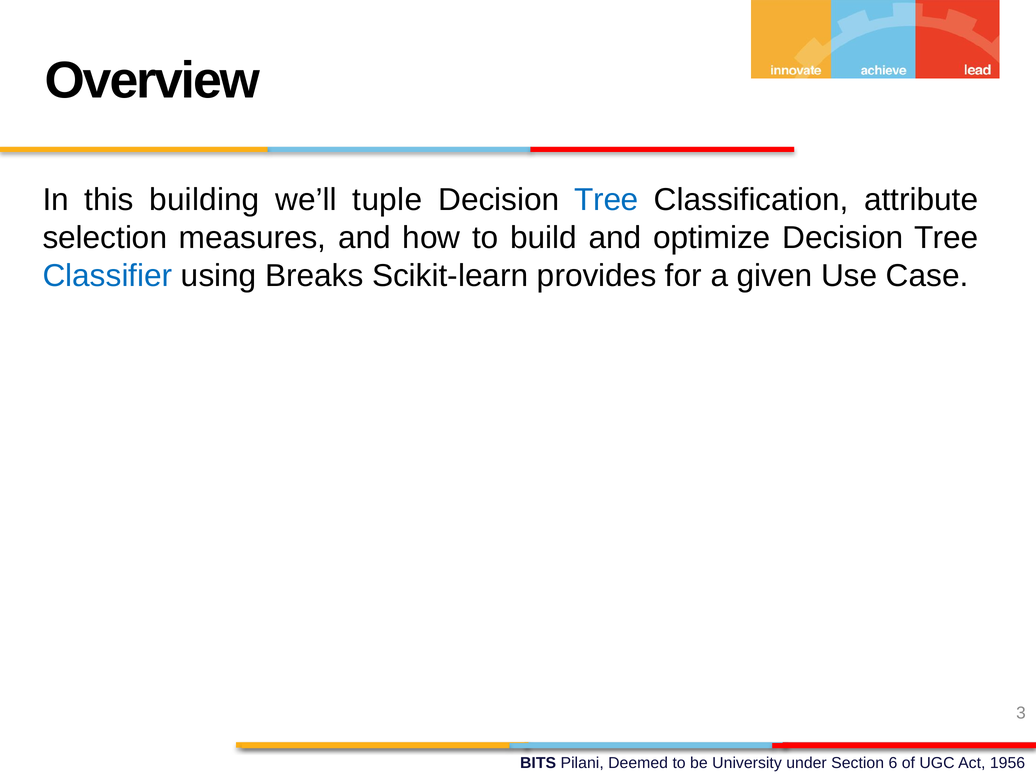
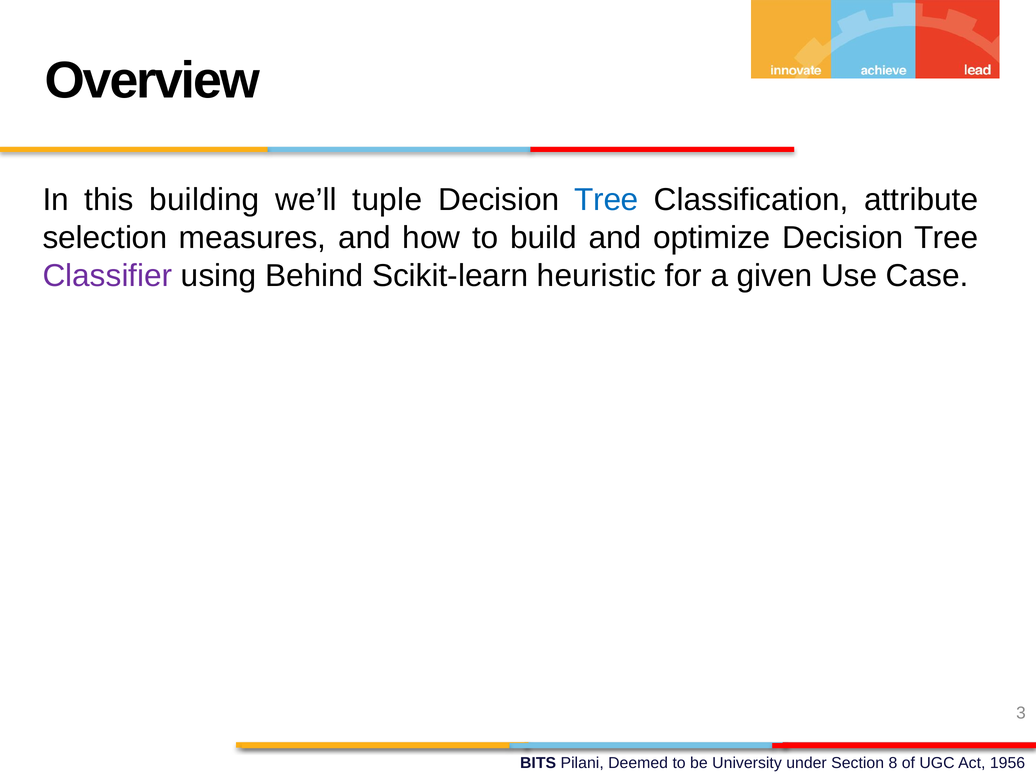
Classifier colour: blue -> purple (107, 276)
Breaks: Breaks -> Behind (314, 276)
provides: provides -> heuristic (597, 276)
6: 6 -> 8 (893, 763)
